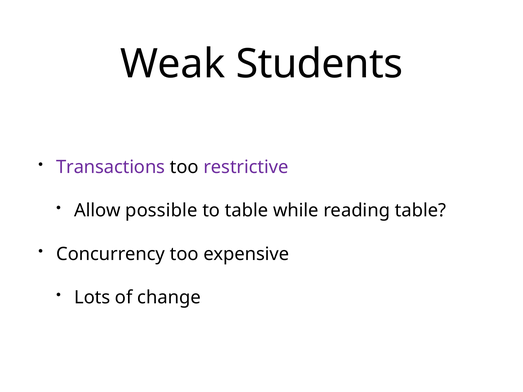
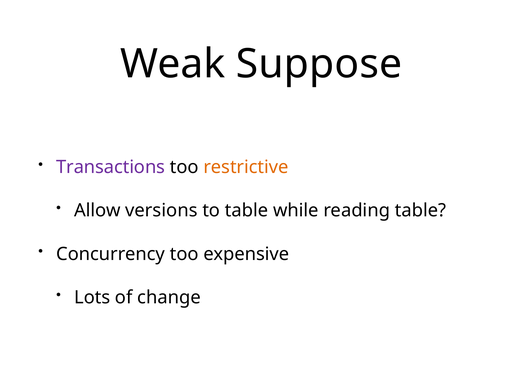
Students: Students -> Suppose (319, 64)
restrictive colour: purple -> orange (246, 167)
possible: possible -> versions (161, 211)
